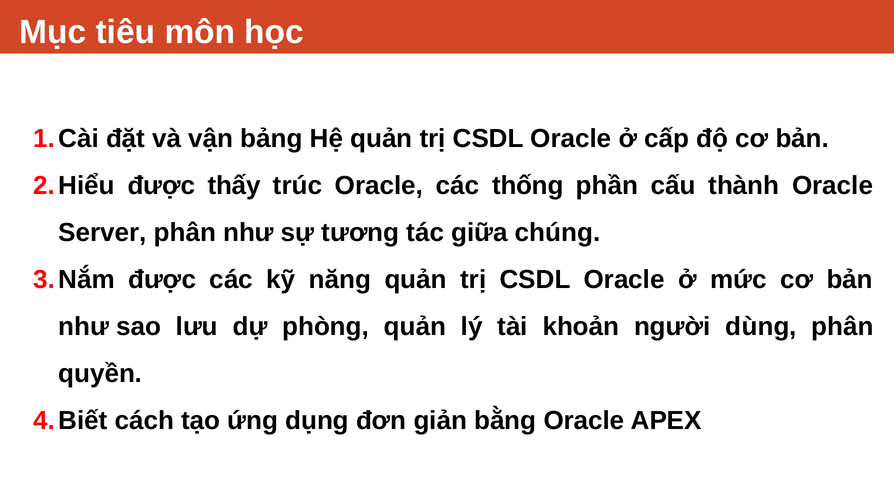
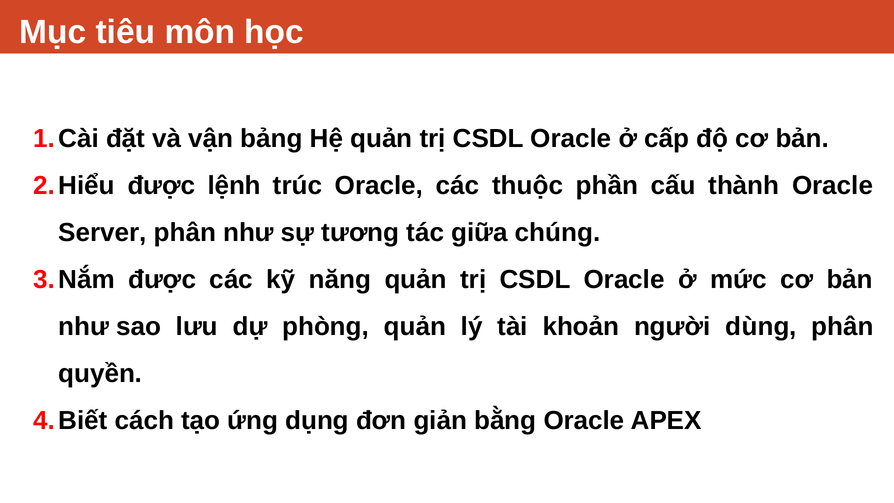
thấy: thấy -> lệnh (234, 186)
thống: thống -> thuộc (528, 186)
